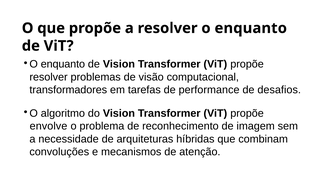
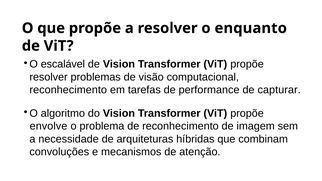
enquanto: enquanto -> escalável (63, 64)
transformadores: transformadores -> reconhecimento (68, 90)
desafios: desafios -> capturar (279, 90)
